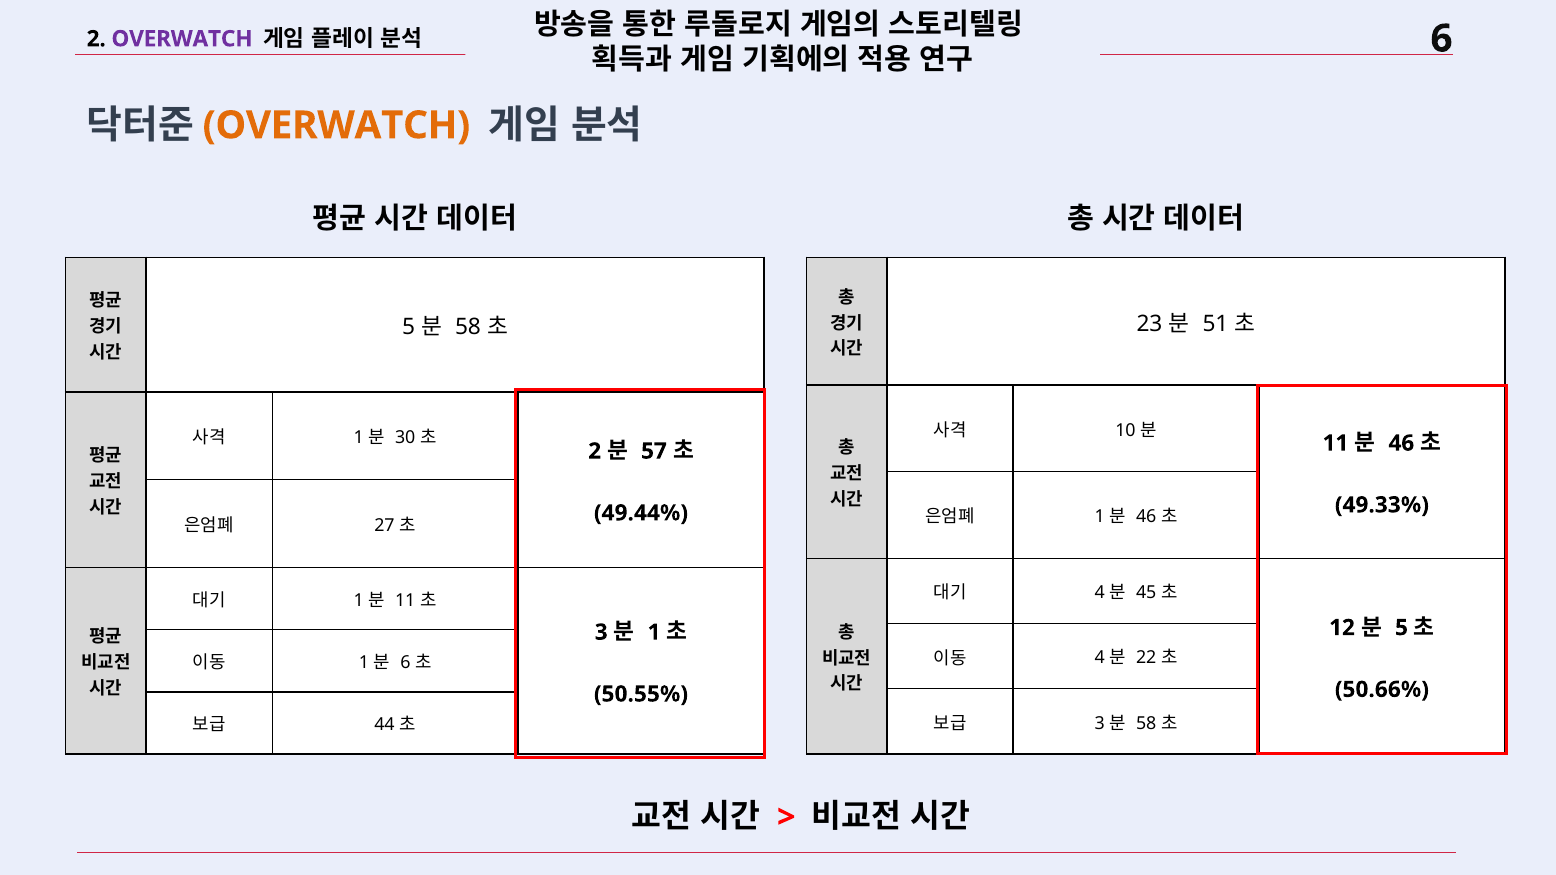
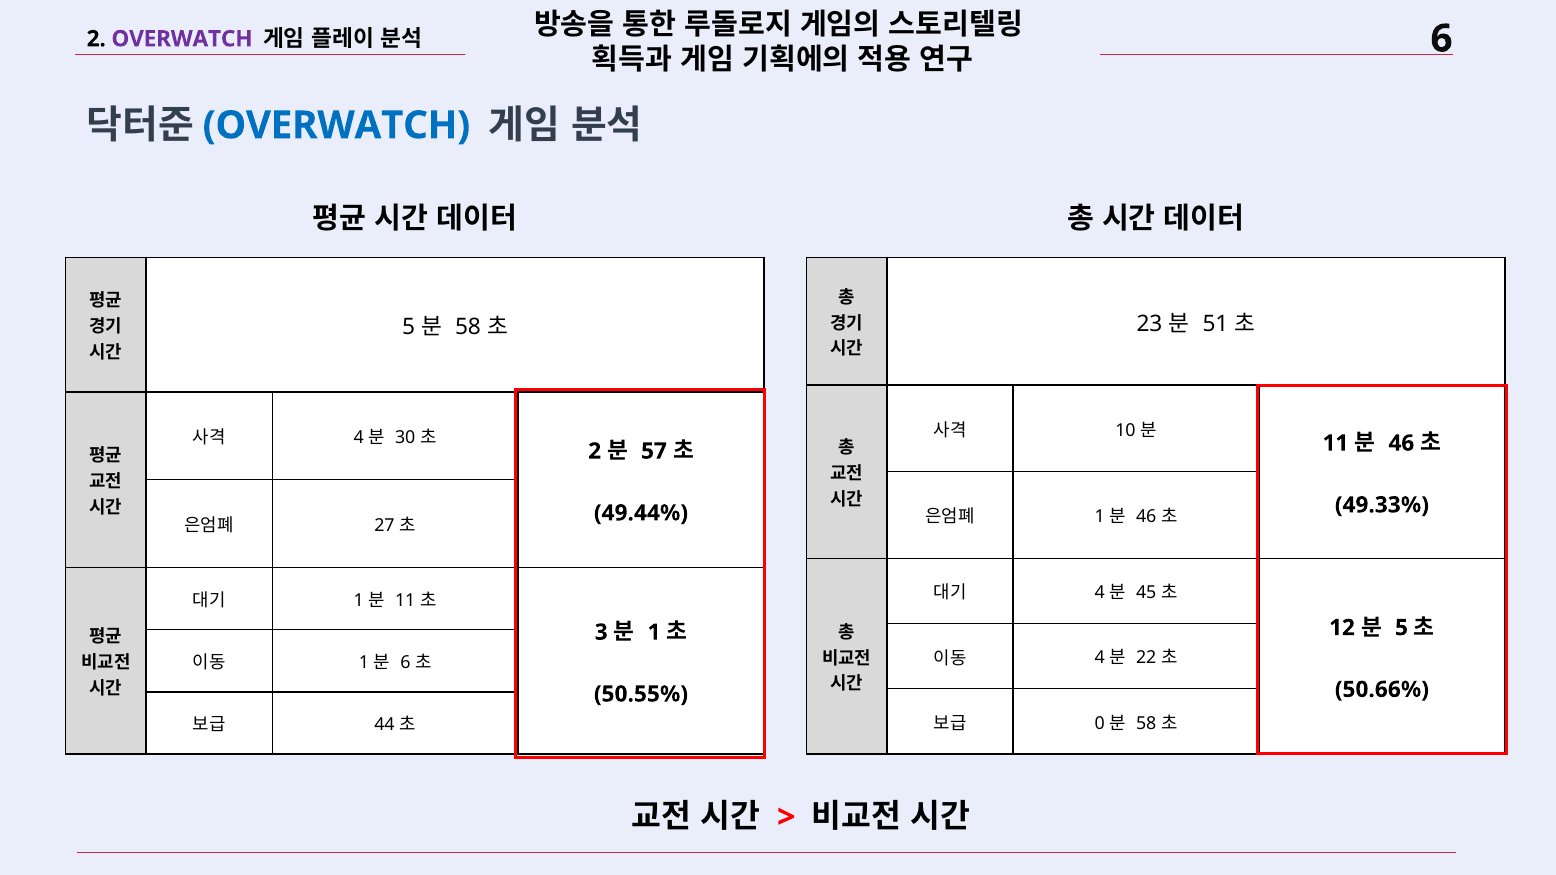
OVERWATCH colour: orange -> blue (336, 125)
1: 1 -> 4 (359, 438)
3: 3 -> 0 (1100, 724)
